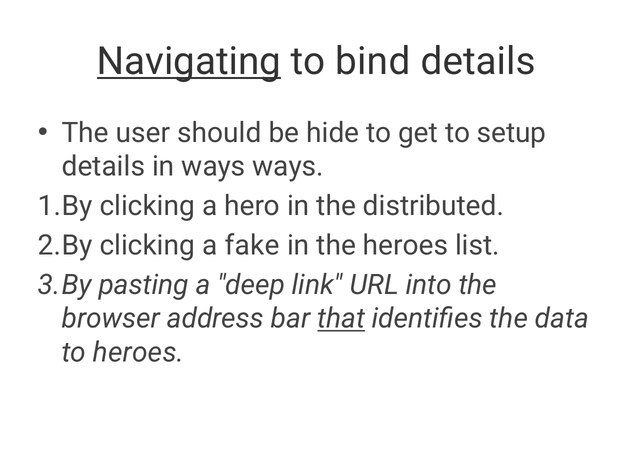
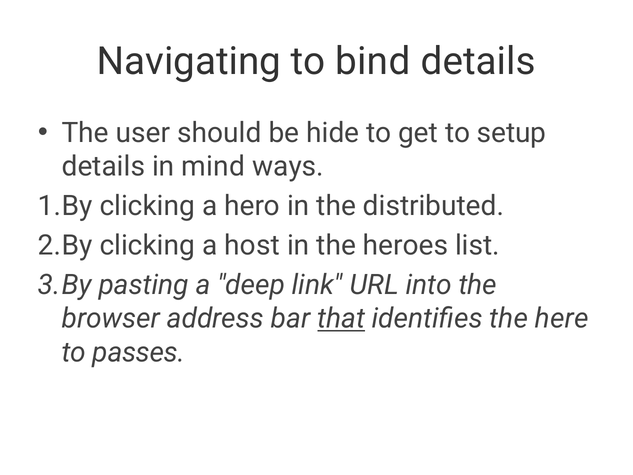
Navigating underline: present -> none (189, 61)
in ways: ways -> mind (213, 167)
fake: fake -> host (252, 245)
data: data -> here (562, 319)
to heroes: heroes -> passes (139, 352)
